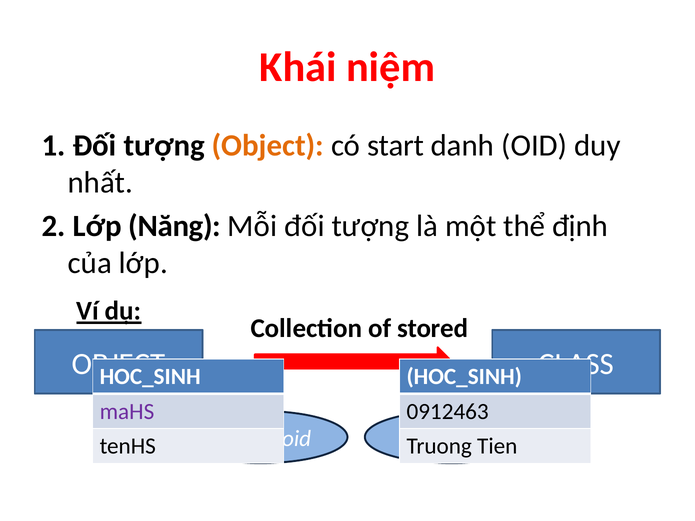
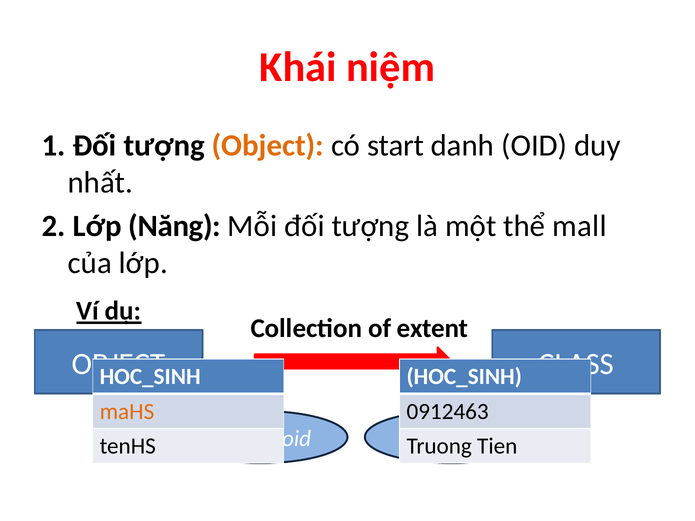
định: định -> mall (580, 226)
stored: stored -> extent (433, 328)
maHS colour: purple -> orange (127, 412)
